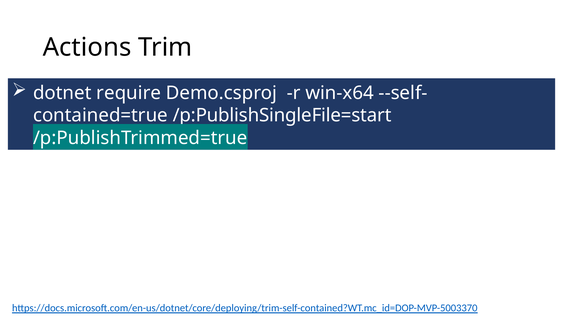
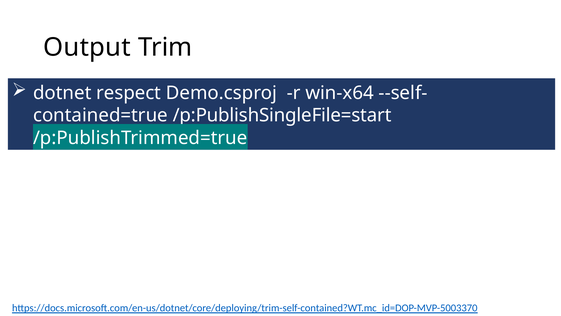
Actions: Actions -> Output (87, 47)
require: require -> respect (129, 93)
